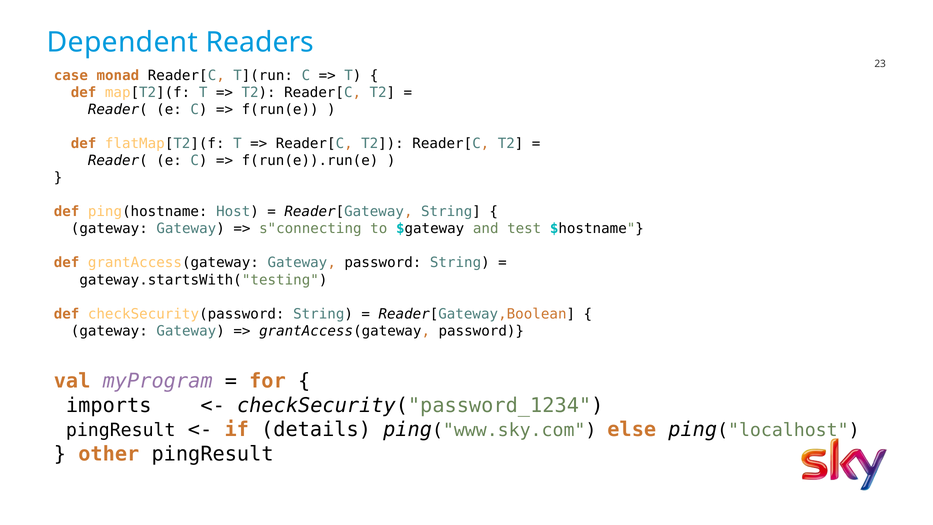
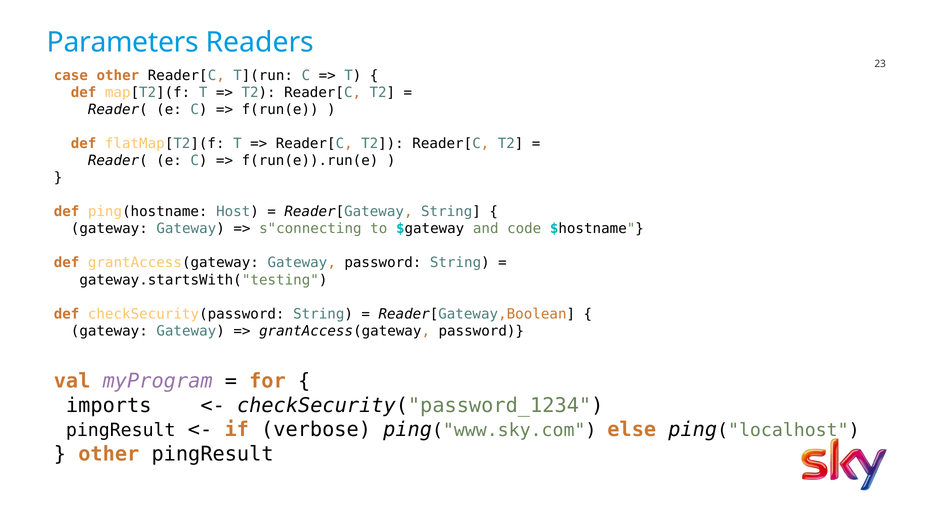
Dependent: Dependent -> Parameters (123, 42)
case monad: monad -> other (118, 75)
test: test -> code (524, 229)
details: details -> verbose (316, 430)
